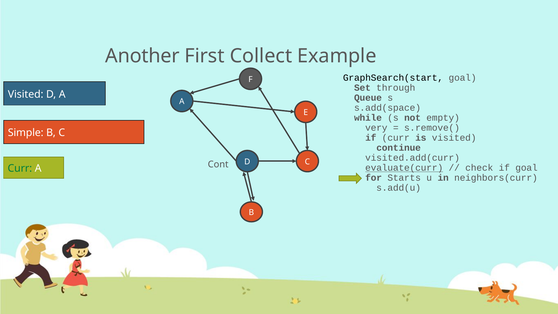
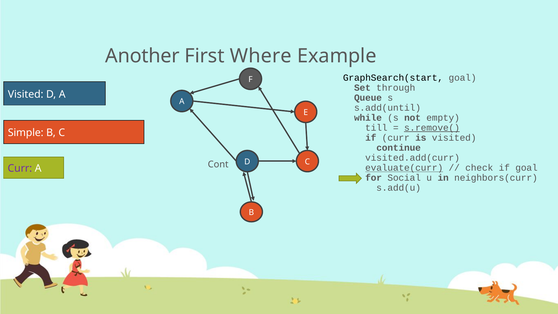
Collect: Collect -> Where (261, 56)
s.add(space: s.add(space -> s.add(until (387, 108)
very: very -> till (376, 128)
s.remove( underline: none -> present (432, 128)
Curr colour: green -> purple (20, 168)
Starts: Starts -> Social (404, 178)
